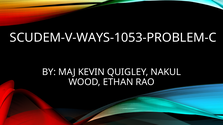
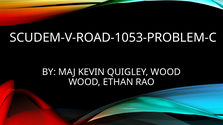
SCUDEM-V-WAYS-1053-PROBLEM-C: SCUDEM-V-WAYS-1053-PROBLEM-C -> SCUDEM-V-ROAD-1053-PROBLEM-C (113, 38)
QUIGLEY NAKUL: NAKUL -> WOOD (166, 72)
